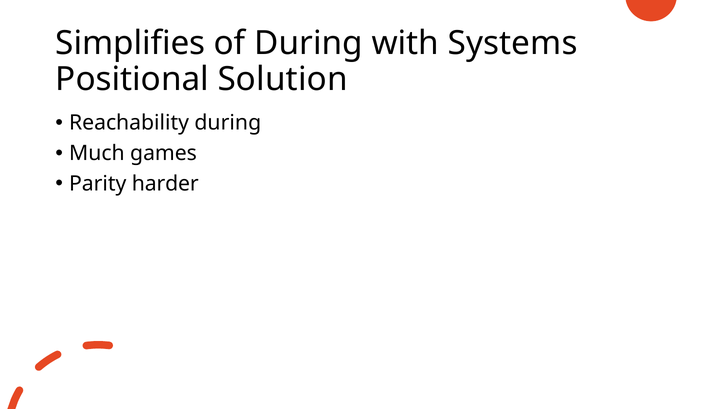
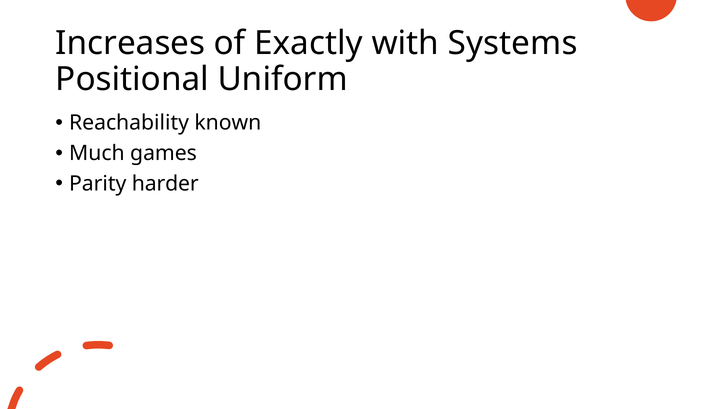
Simplifies: Simplifies -> Increases (130, 43)
of During: During -> Exactly (309, 43)
Solution: Solution -> Uniform (283, 79)
Reachability during: during -> known (228, 123)
